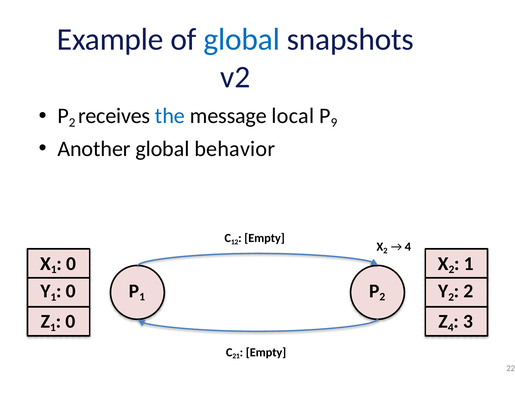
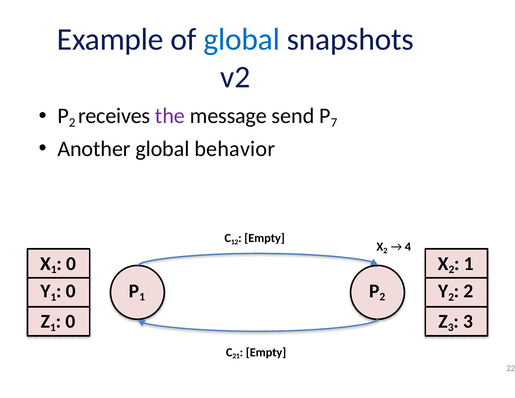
the colour: blue -> purple (170, 116)
local: local -> send (293, 116)
9: 9 -> 7 (334, 122)
4: 4 -> 3 (451, 327)
